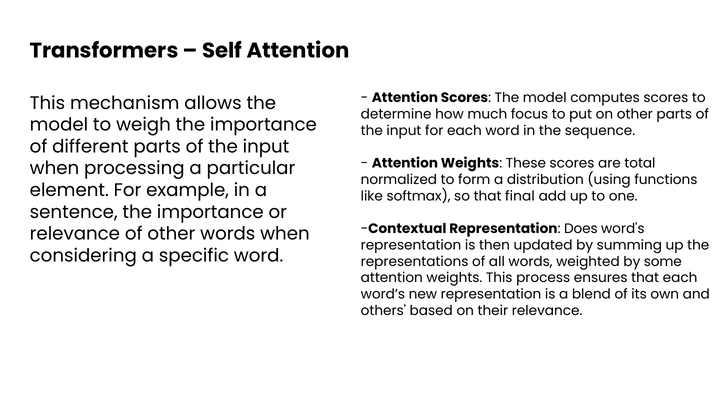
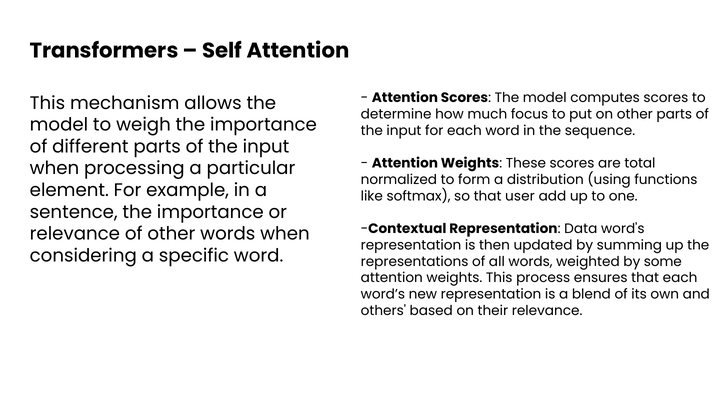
final: final -> user (520, 196)
Does: Does -> Data (581, 229)
